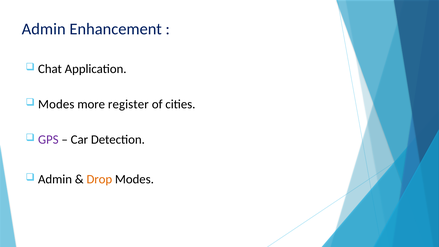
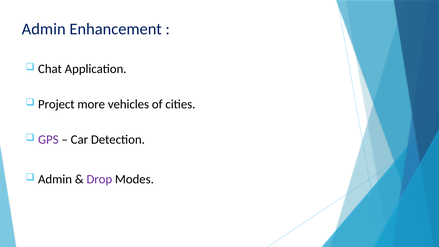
Modes: Modes -> Project (56, 104)
register: register -> vehicles (128, 104)
Drop colour: orange -> purple (99, 179)
